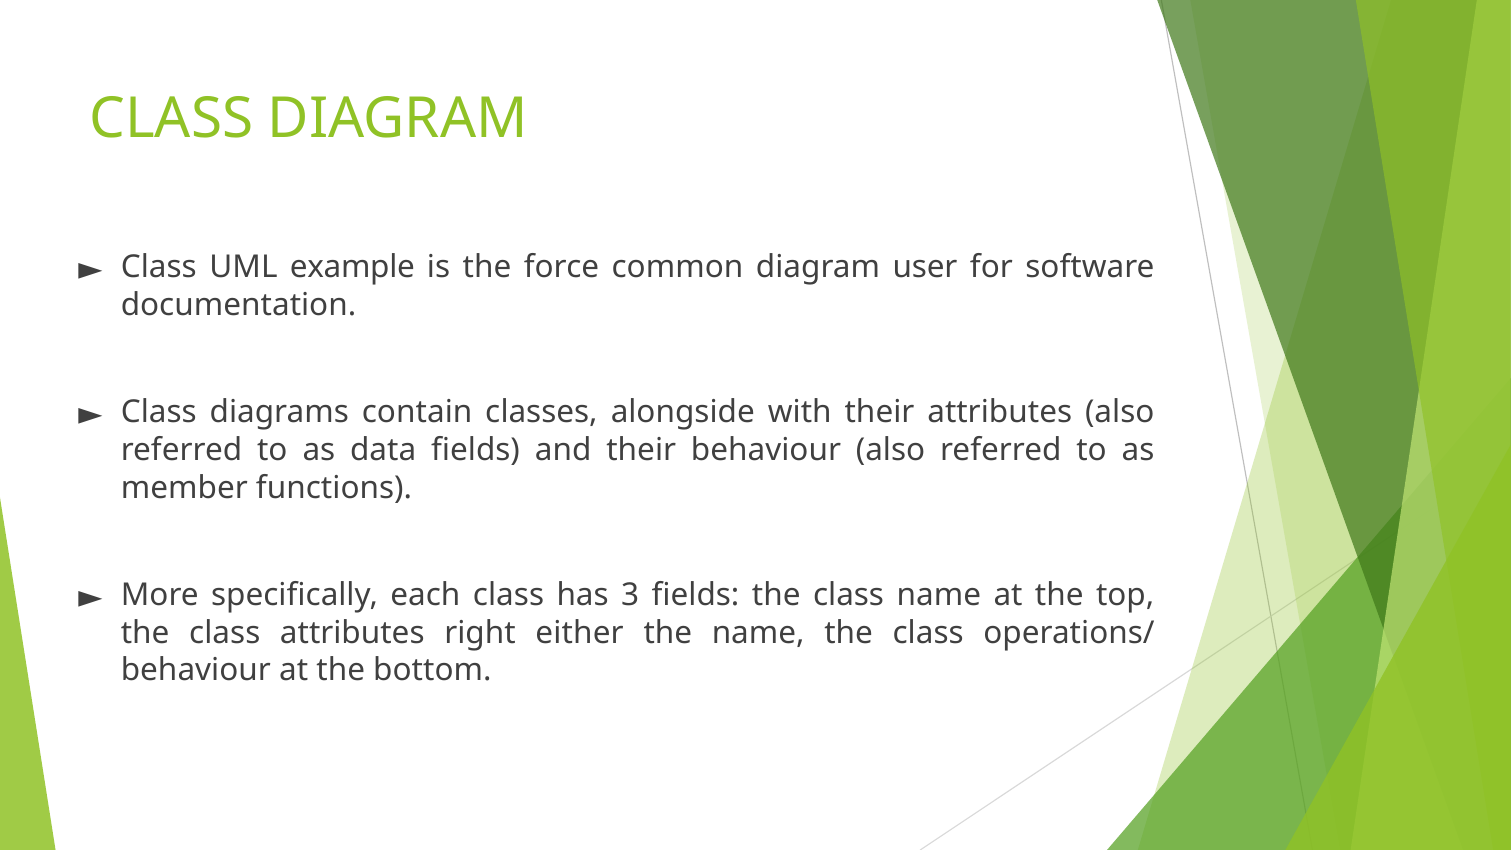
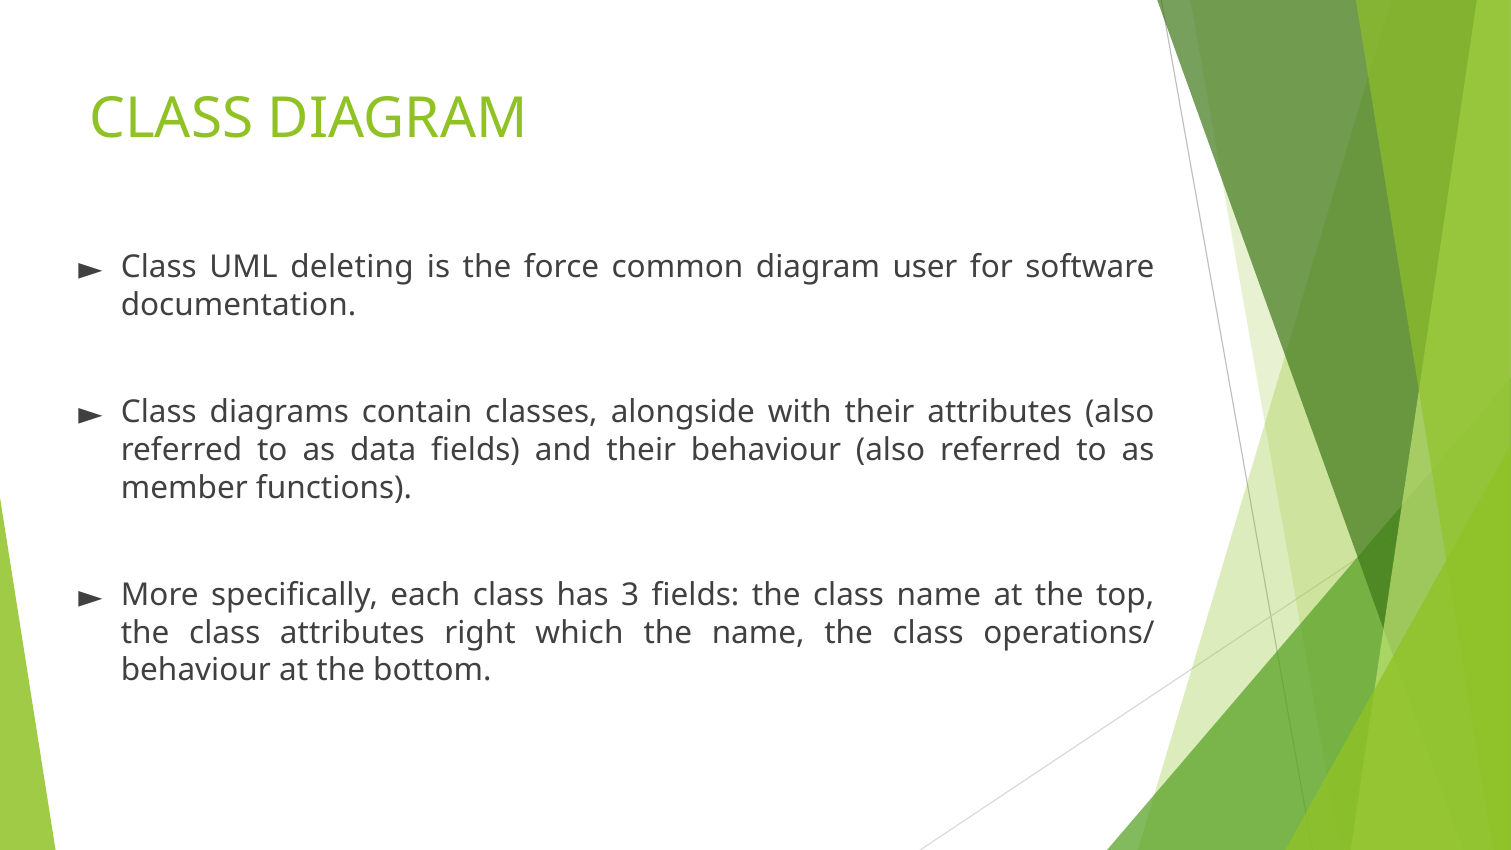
example: example -> deleting (352, 267)
either: either -> which (579, 633)
